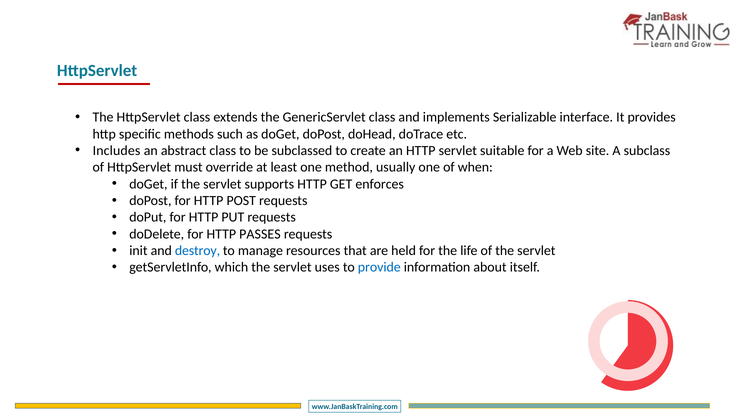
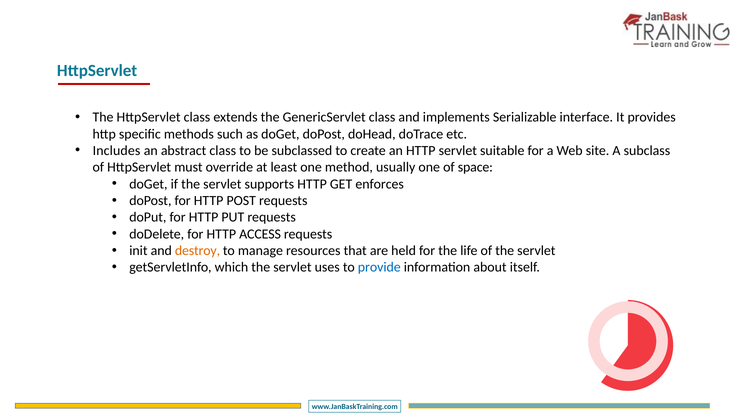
when: when -> space (475, 167)
PASSES: PASSES -> ACCESS (260, 234)
destroy colour: blue -> orange (197, 251)
